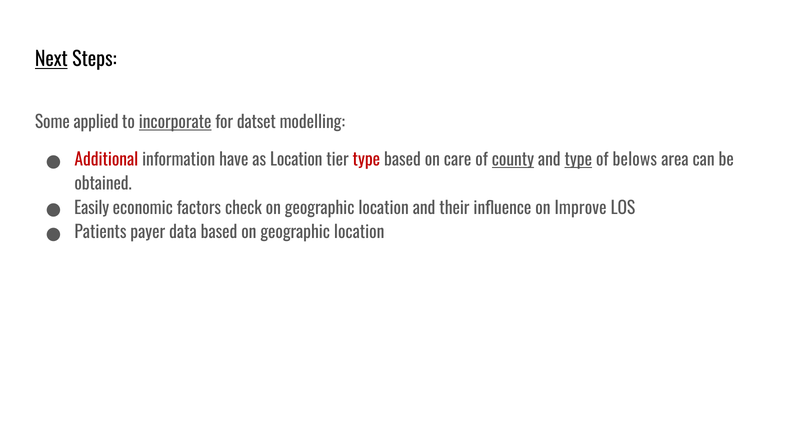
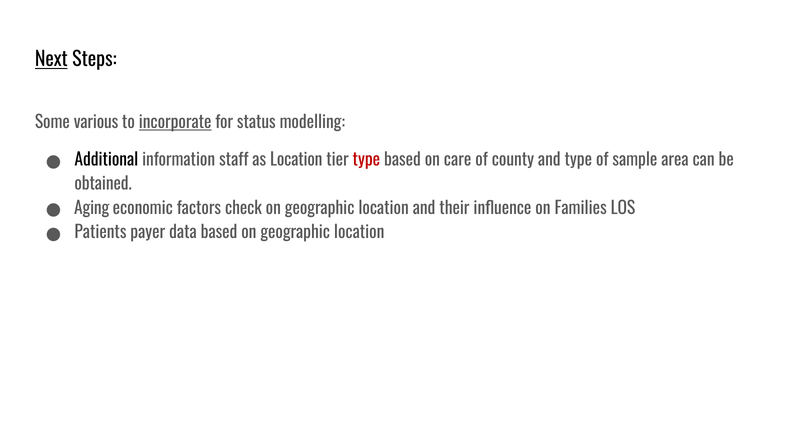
applied: applied -> various (96, 122)
datset: datset -> status (256, 122)
Additional colour: red -> black (106, 160)
have: have -> staff (234, 160)
county underline: present -> none (513, 160)
type underline: present -> none (578, 160)
belows: belows -> sample (635, 160)
Easily: Easily -> Aging (92, 208)
Improve: Improve -> Families (581, 208)
